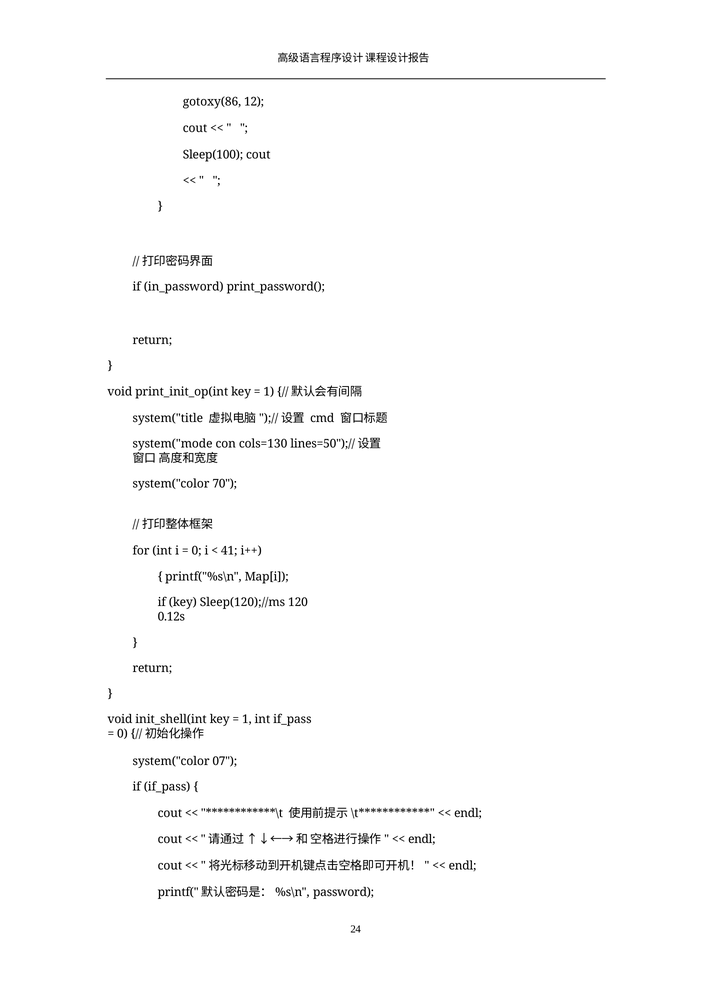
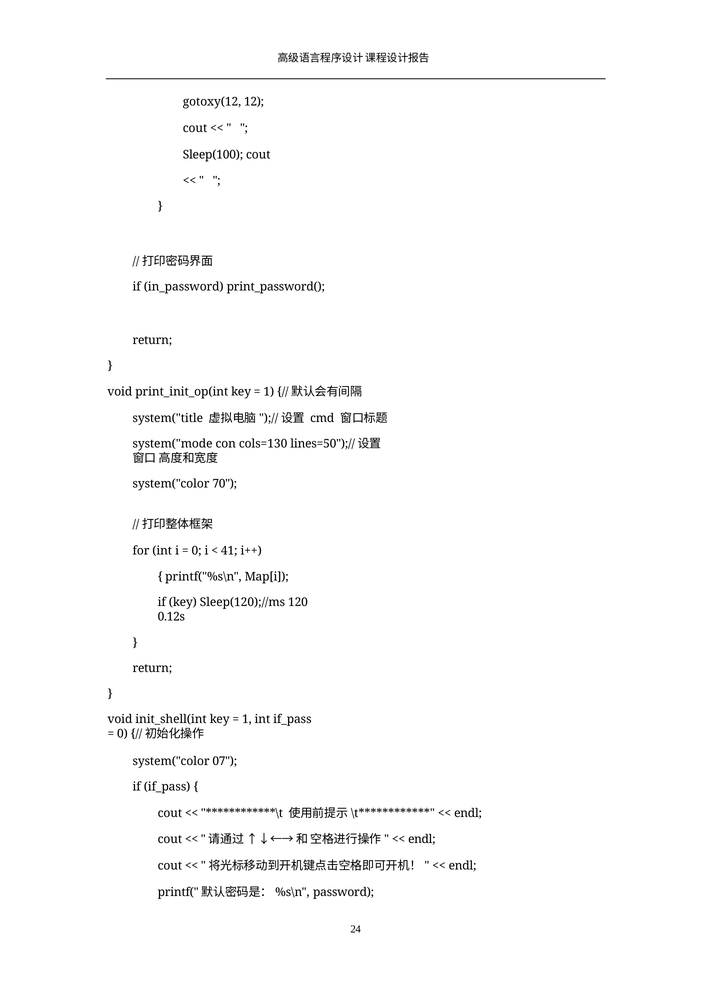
gotoxy(86: gotoxy(86 -> gotoxy(12 (212, 102)
